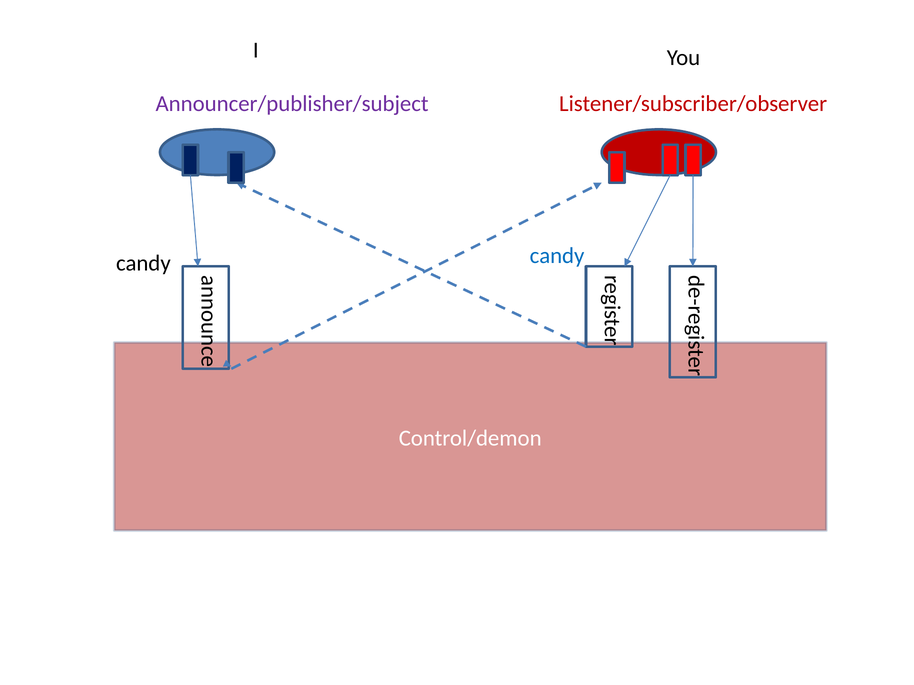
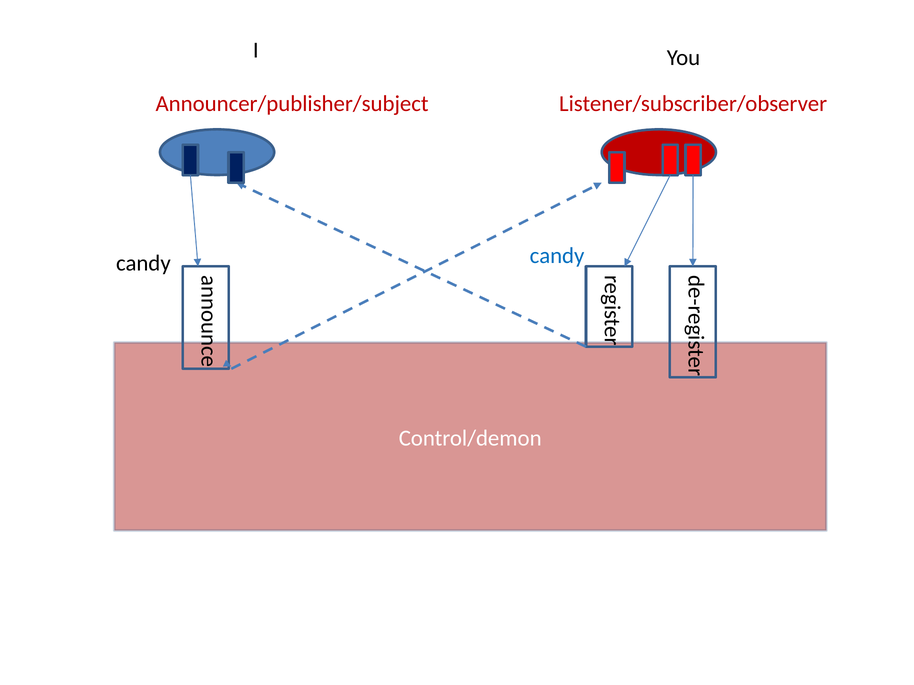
Announcer/publisher/subject colour: purple -> red (292, 104)
